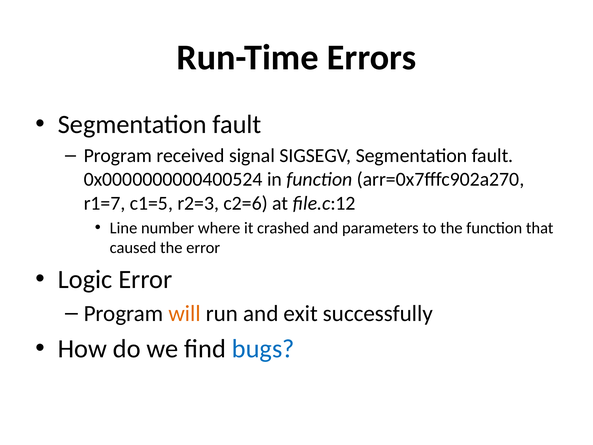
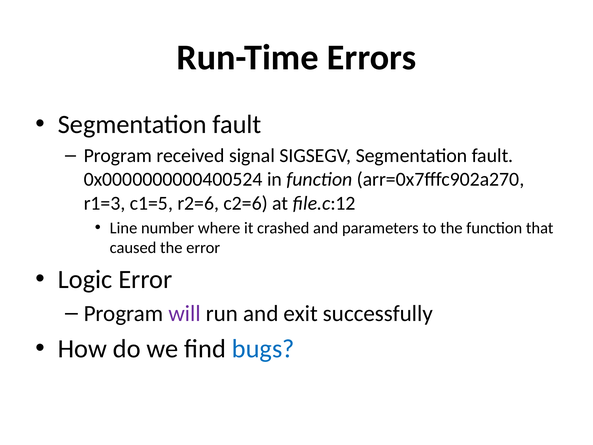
r1=7: r1=7 -> r1=3 (105, 203)
r2=3: r2=3 -> r2=6 (198, 203)
will colour: orange -> purple (185, 313)
